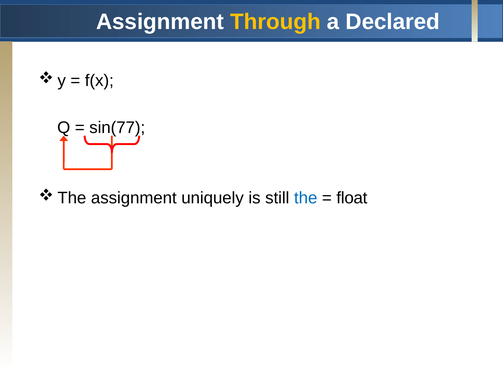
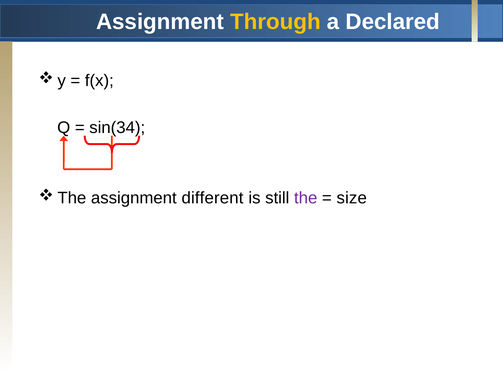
sin(77: sin(77 -> sin(34 (117, 128)
uniquely: uniquely -> different (212, 198)
the colour: blue -> purple (306, 198)
float: float -> size (352, 198)
